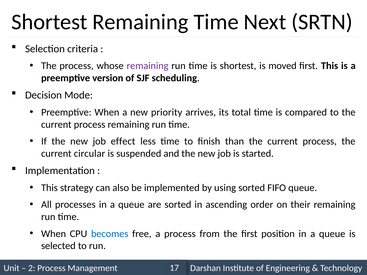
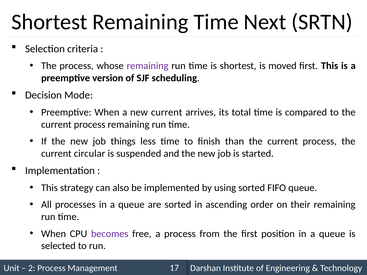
new priority: priority -> current (167, 112)
effect: effect -> things (123, 141)
becomes colour: blue -> purple (110, 234)
